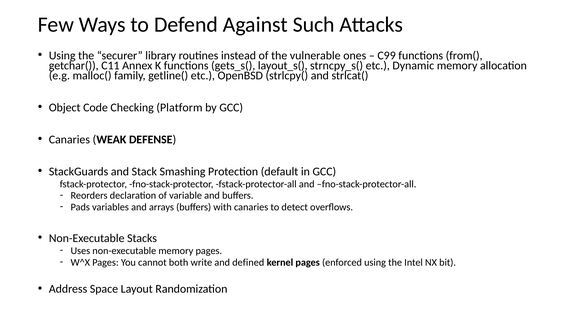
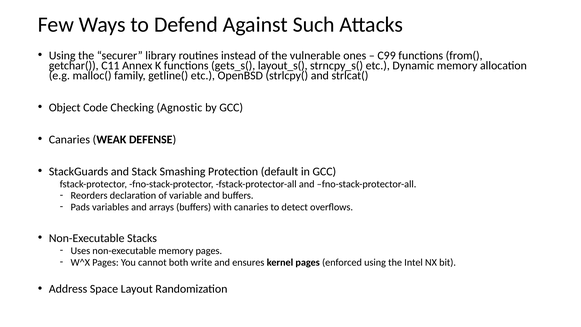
Platform: Platform -> Agnostic (179, 107)
defined: defined -> ensures (248, 262)
